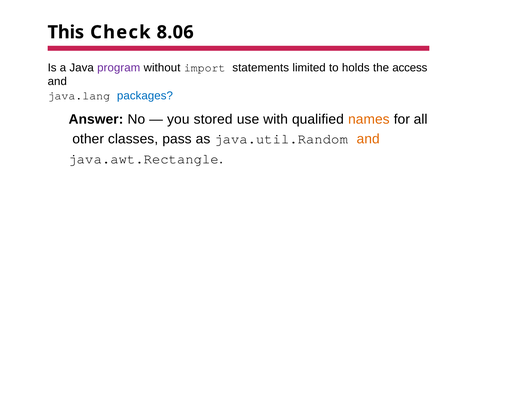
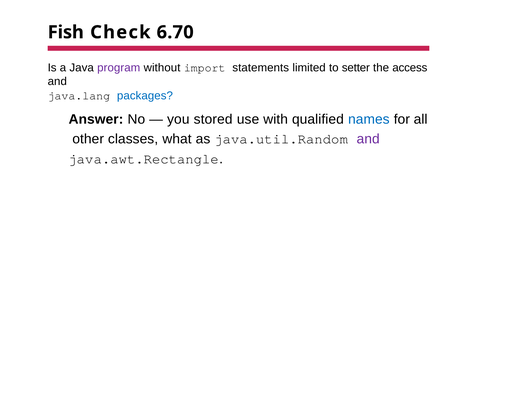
This: This -> Fish (66, 32)
8.06: 8.06 -> 6.70 (175, 32)
holds: holds -> setter (356, 68)
names colour: orange -> blue (369, 119)
pass: pass -> what (177, 139)
and colour: orange -> purple (368, 139)
